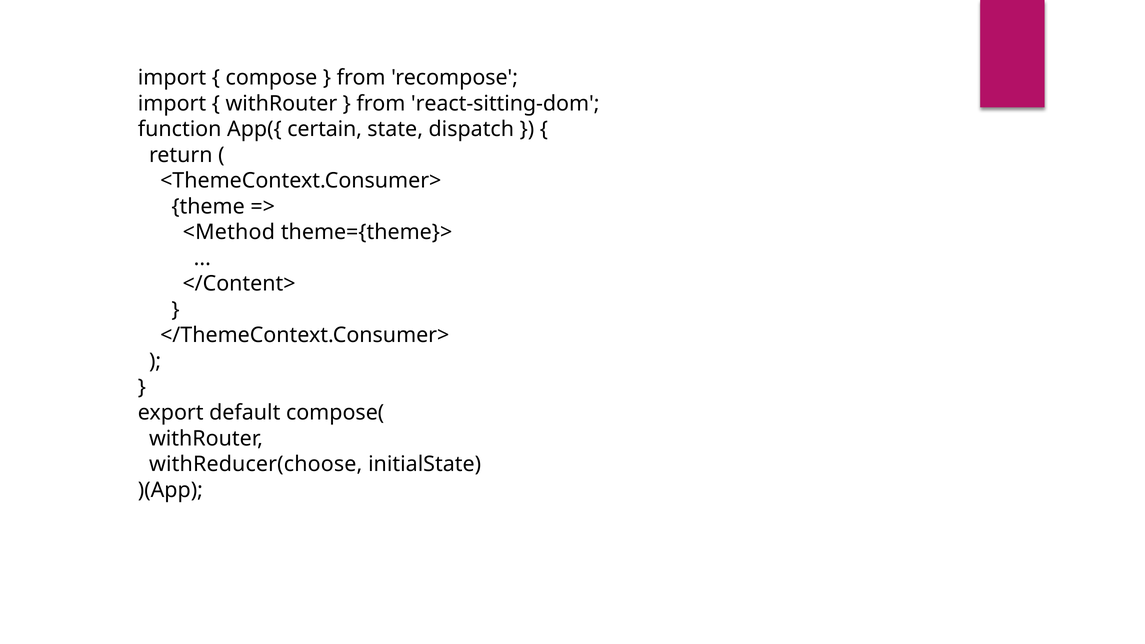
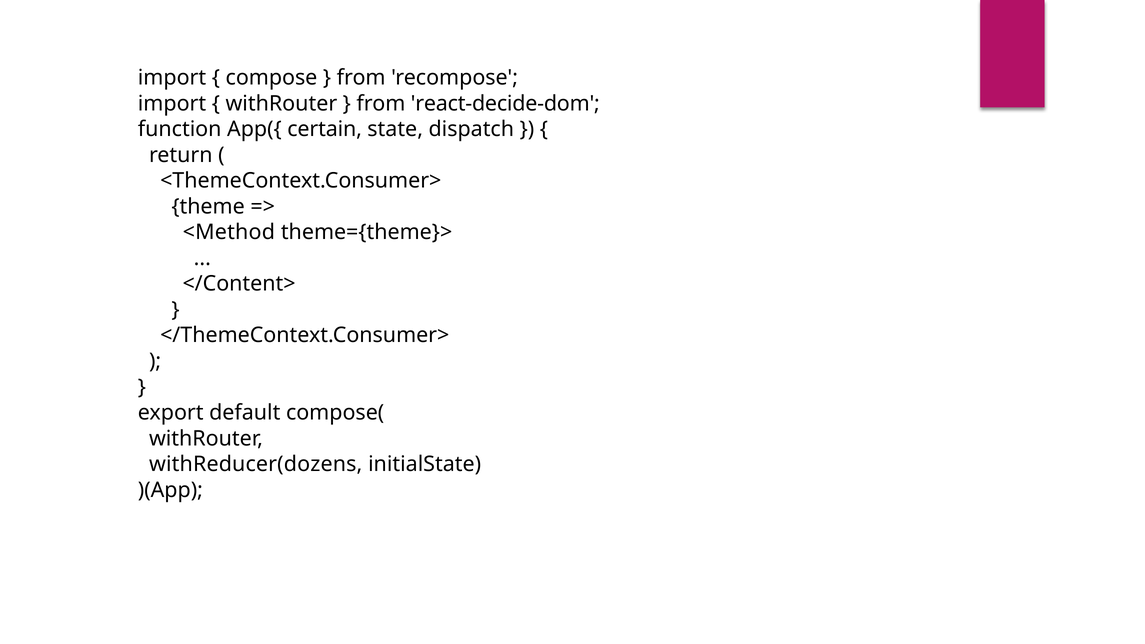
react-sitting-dom: react-sitting-dom -> react-decide-dom (505, 104)
withReducer(choose: withReducer(choose -> withReducer(dozens (256, 464)
